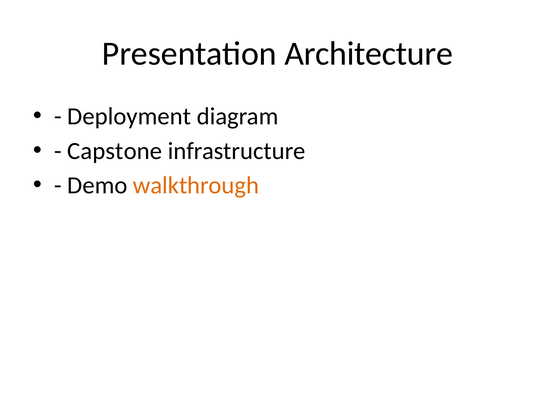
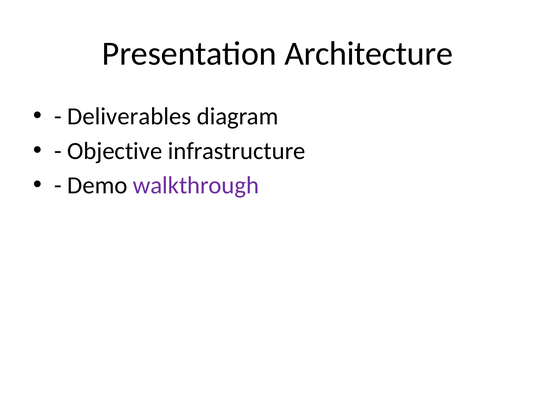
Deployment: Deployment -> Deliverables (129, 116)
Capstone: Capstone -> Objective (115, 151)
walkthrough colour: orange -> purple (196, 186)
